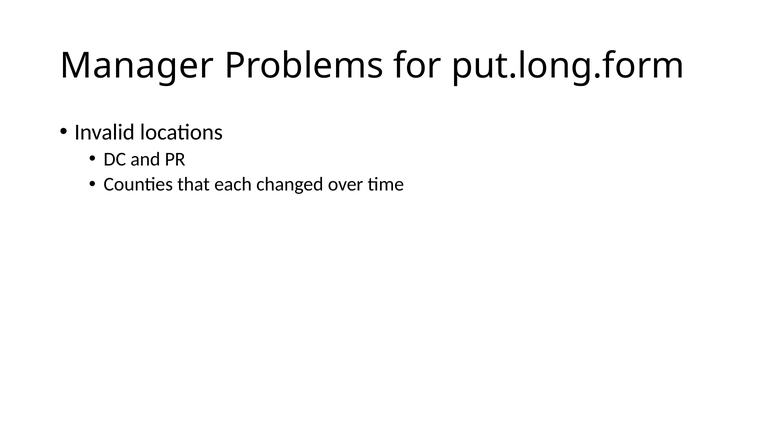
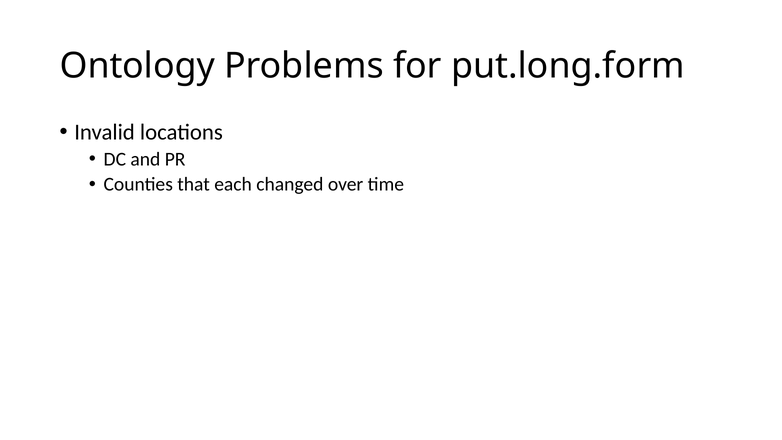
Manager: Manager -> Ontology (137, 66)
